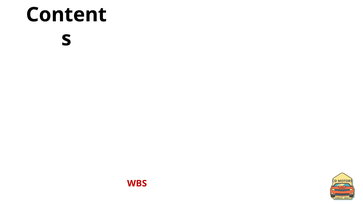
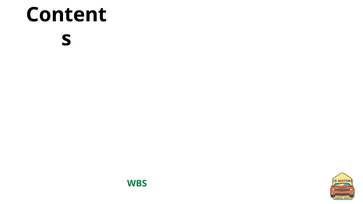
WBS colour: red -> green (137, 184)
